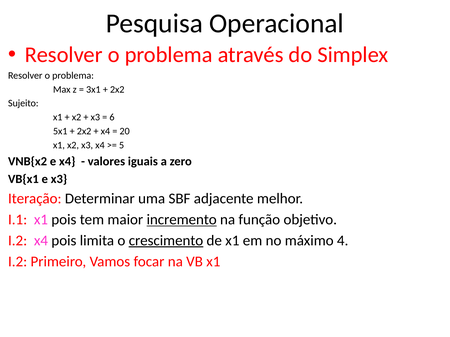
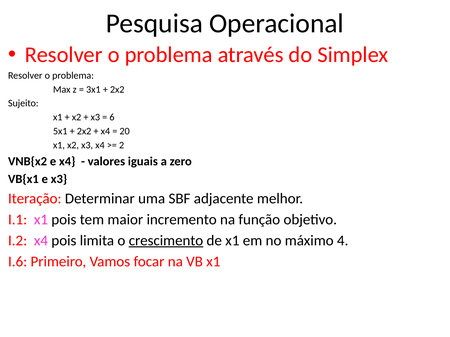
5: 5 -> 2 (122, 145)
incremento underline: present -> none (182, 220)
I.2: I.2 -> I.6 (18, 262)
